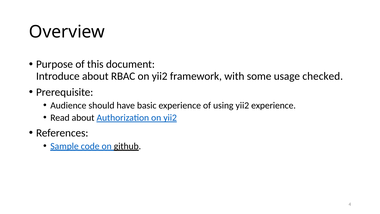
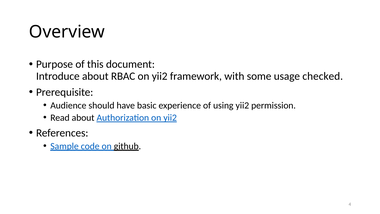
yii2 experience: experience -> permission (273, 105)
